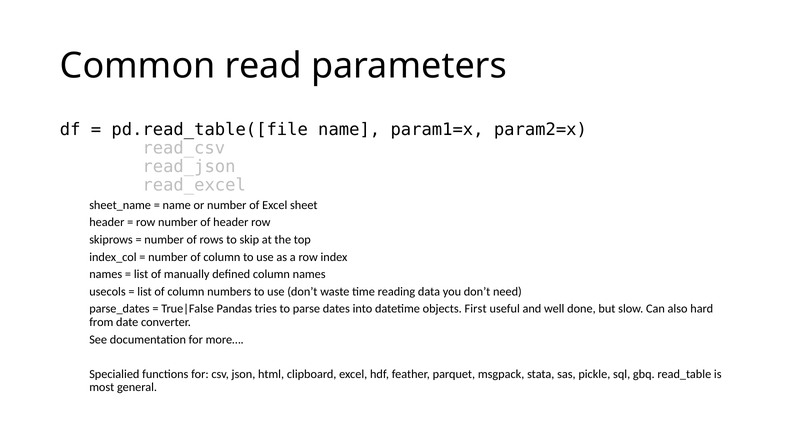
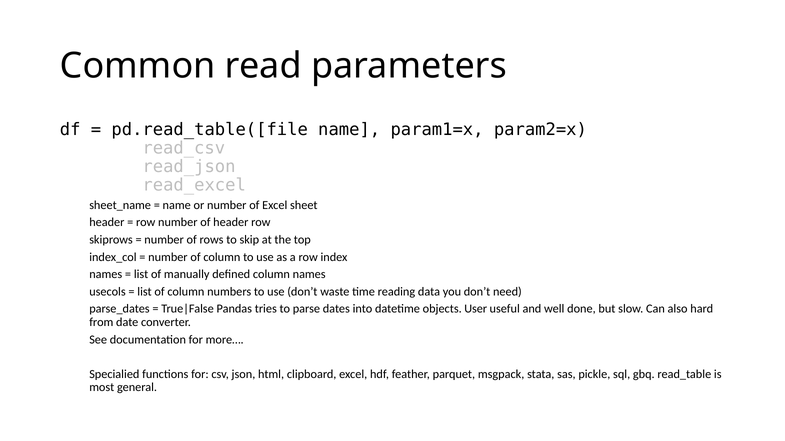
First: First -> User (476, 309)
